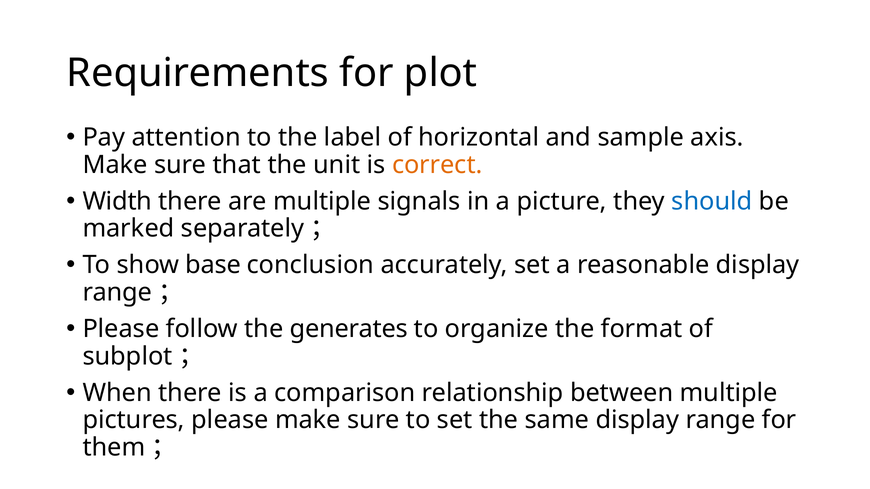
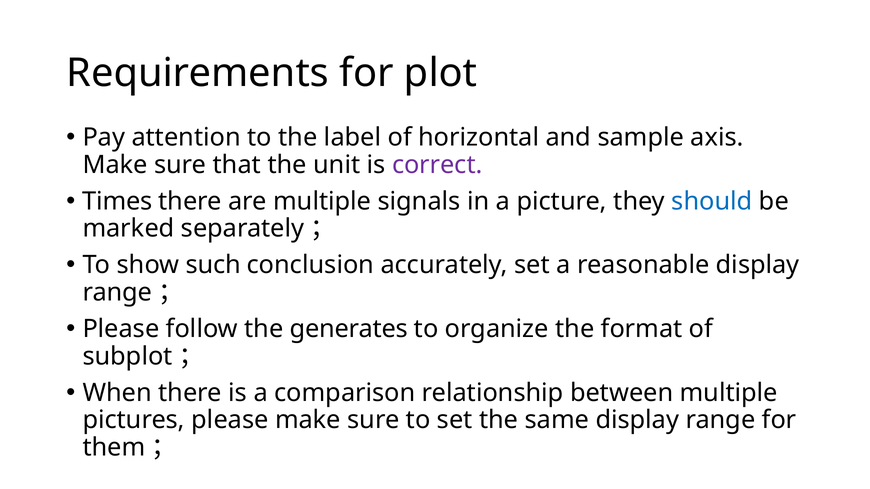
correct colour: orange -> purple (437, 165)
Width: Width -> Times (117, 201)
base: base -> such (213, 265)
